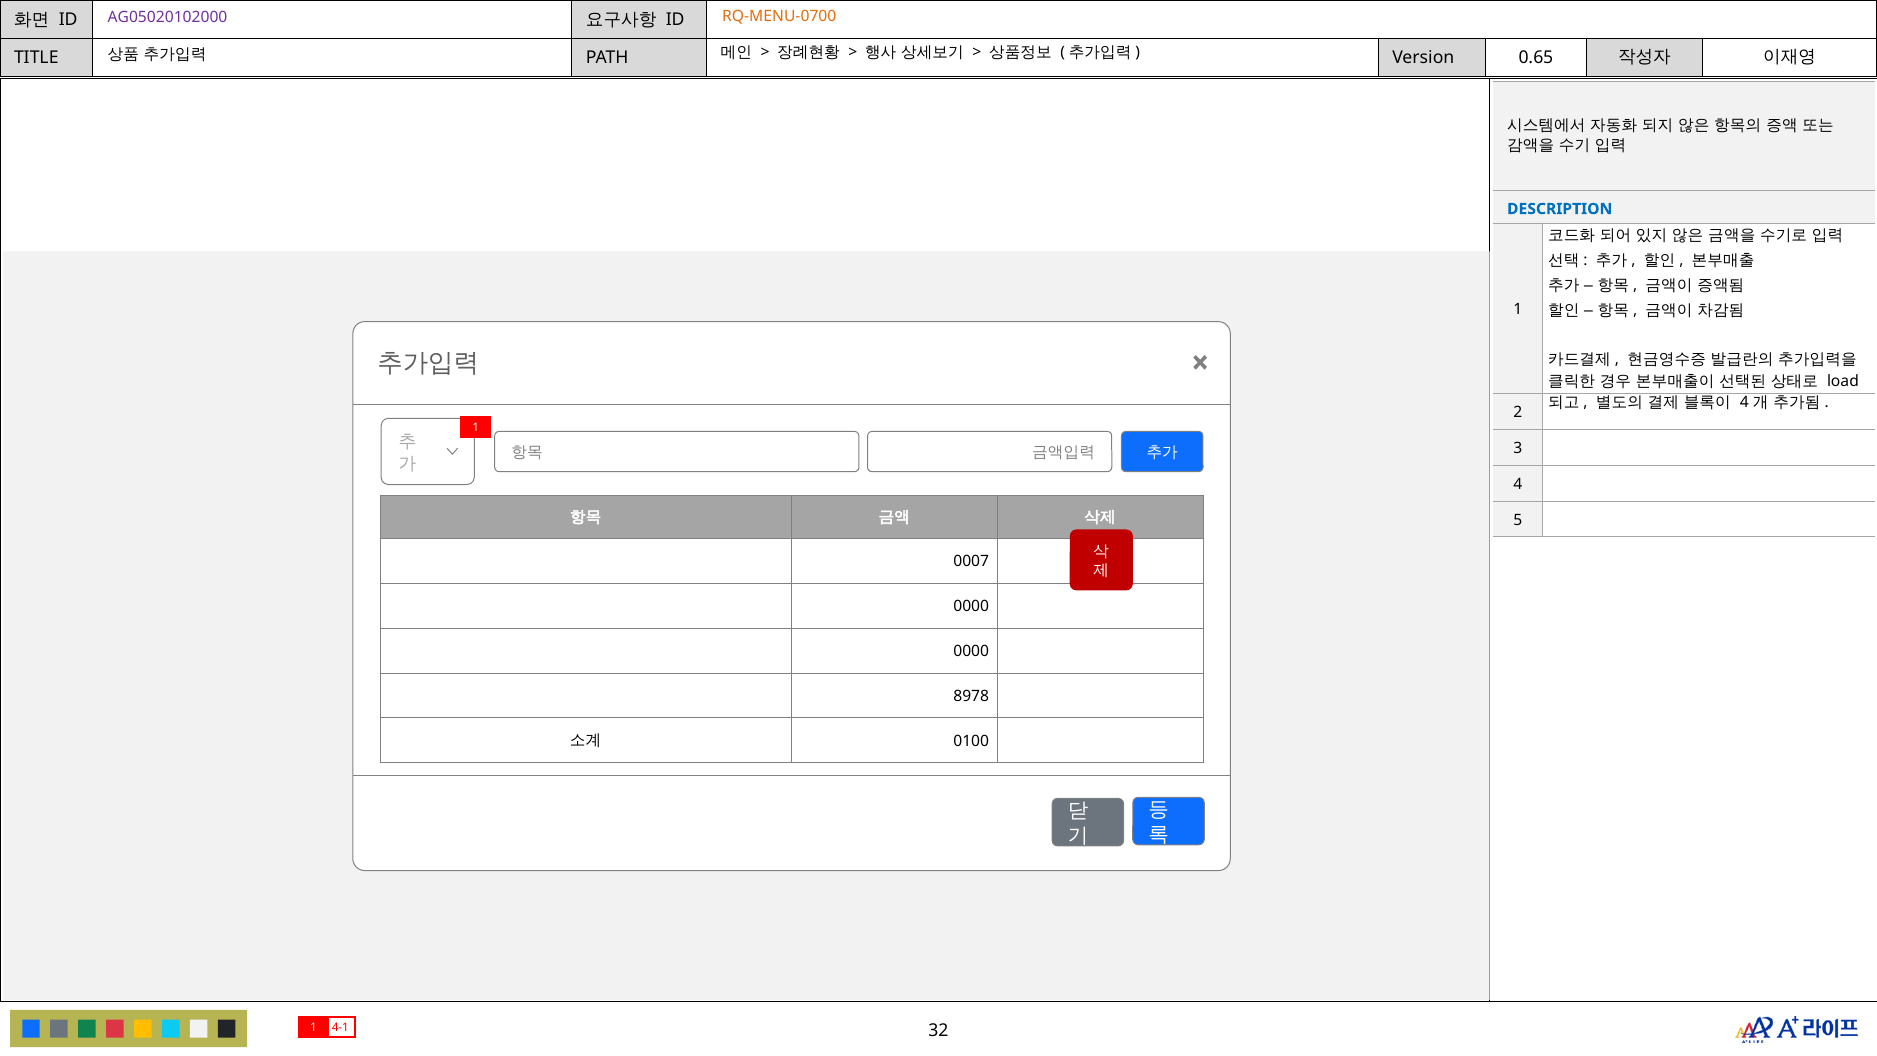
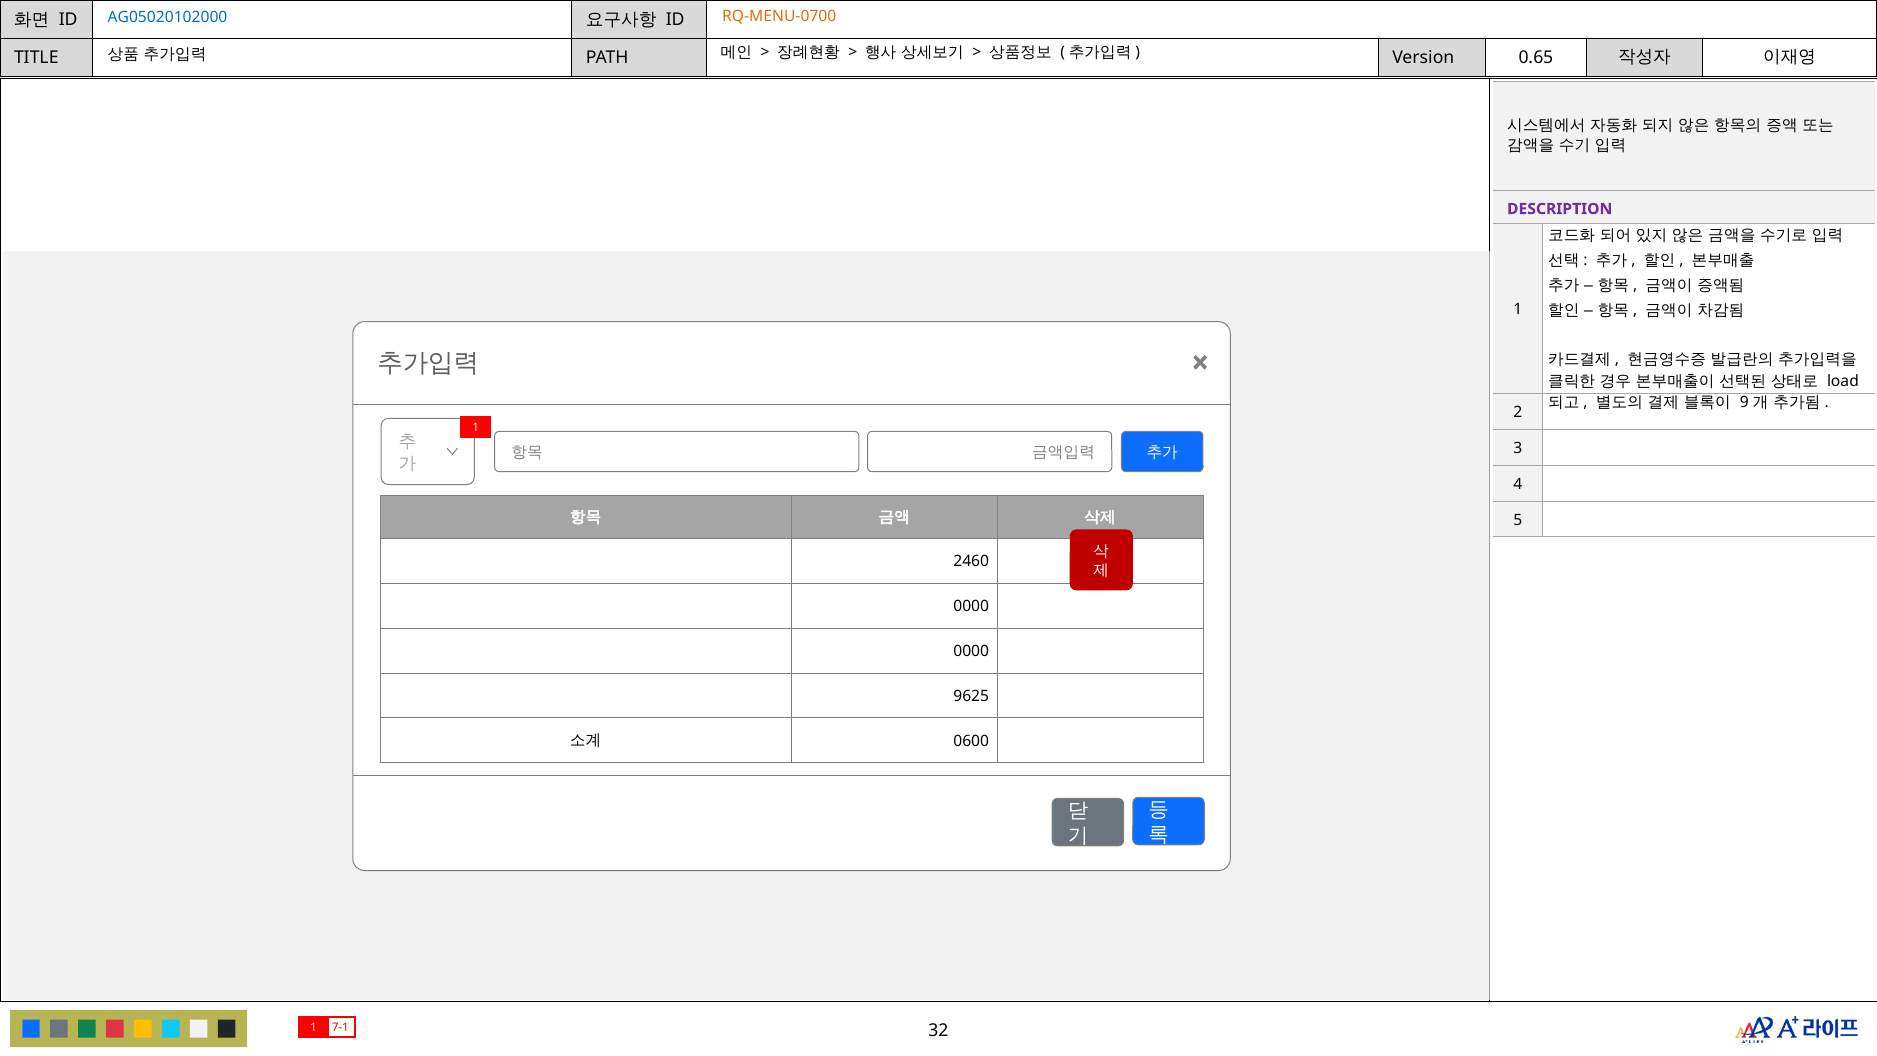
AG05020102000 colour: purple -> blue (168, 17)
DESCRIPTION colour: blue -> purple (1560, 209)
4: 4 -> 9 (1744, 403)
0007: 0007 -> 2460 (971, 561)
8978: 8978 -> 9625 (971, 696)
0100: 0100 -> 0600 (971, 741)
4-1: 4-1 -> 7-1 (340, 1028)
